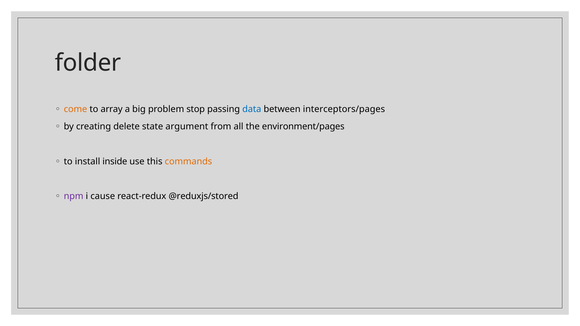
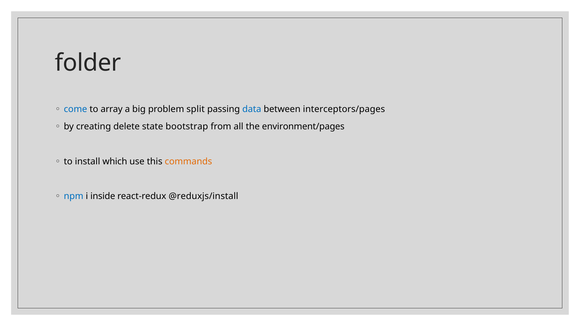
come colour: orange -> blue (75, 109)
stop: stop -> split (196, 109)
argument: argument -> bootstrap (187, 127)
inside: inside -> which (115, 162)
npm colour: purple -> blue (74, 196)
cause: cause -> inside (103, 196)
@reduxjs/stored: @reduxjs/stored -> @reduxjs/install (203, 196)
